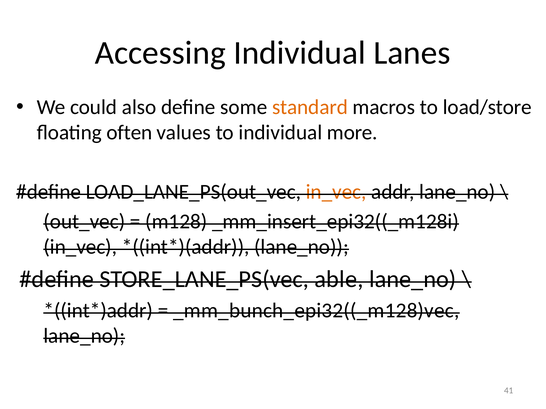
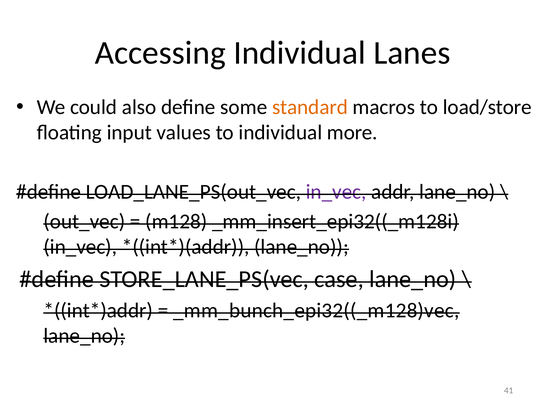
often: often -> input (129, 133)
in_vec colour: orange -> purple (336, 192)
able: able -> case (339, 280)
